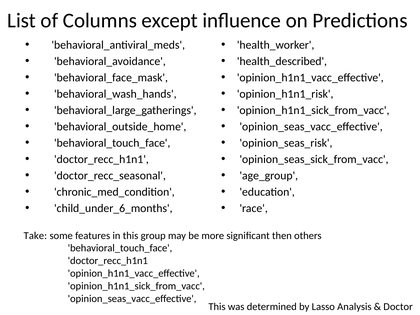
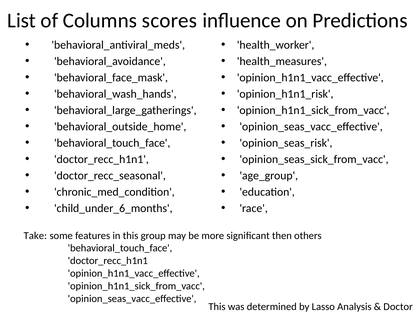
except: except -> scores (170, 21)
health_described: health_described -> health_measures (282, 61)
